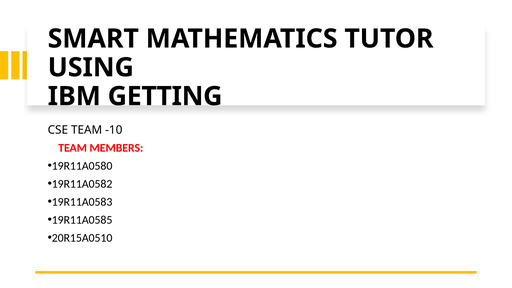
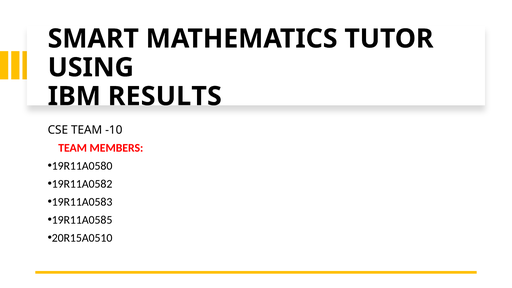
GETTING: GETTING -> RESULTS (165, 96)
